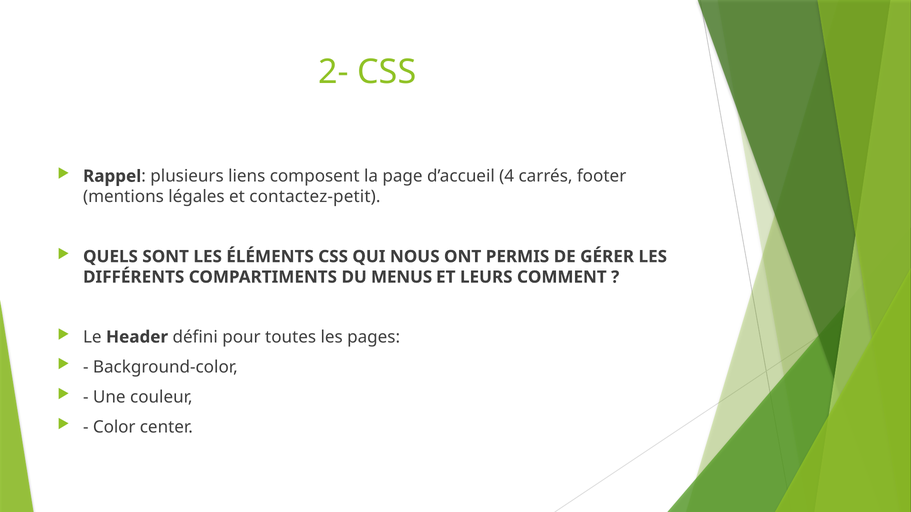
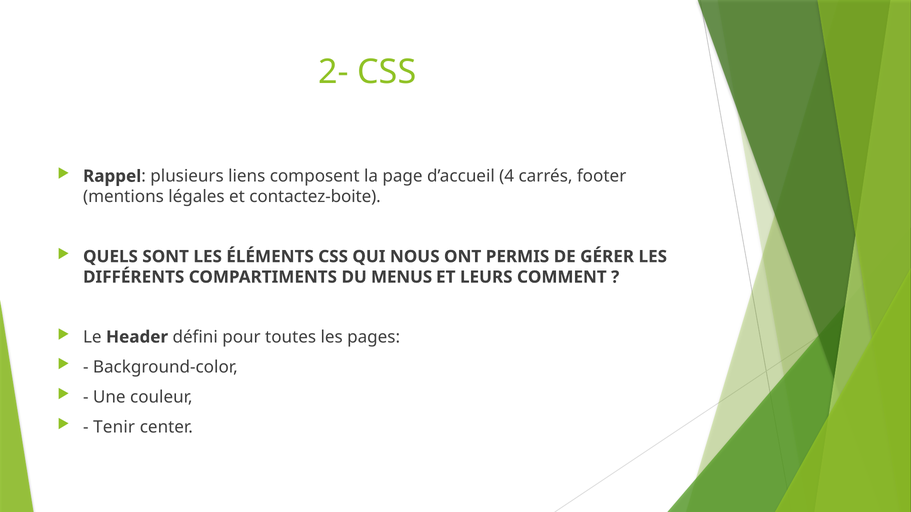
contactez-petit: contactez-petit -> contactez-boite (315, 197)
Color: Color -> Tenir (114, 427)
